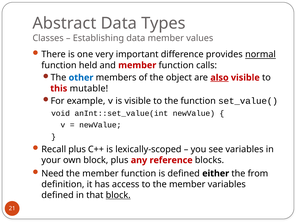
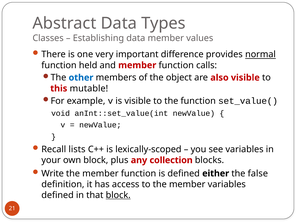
also underline: present -> none (219, 78)
Recall plus: plus -> lists (77, 149)
reference: reference -> collection (171, 160)
Need: Need -> Write (53, 173)
from: from -> false (258, 173)
